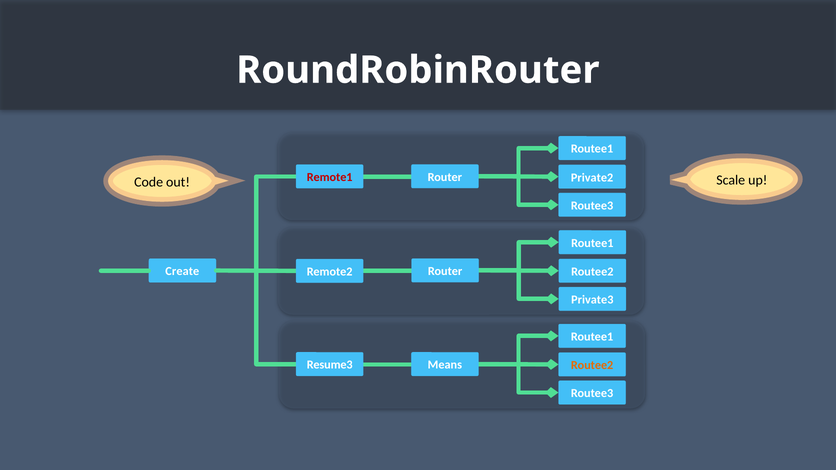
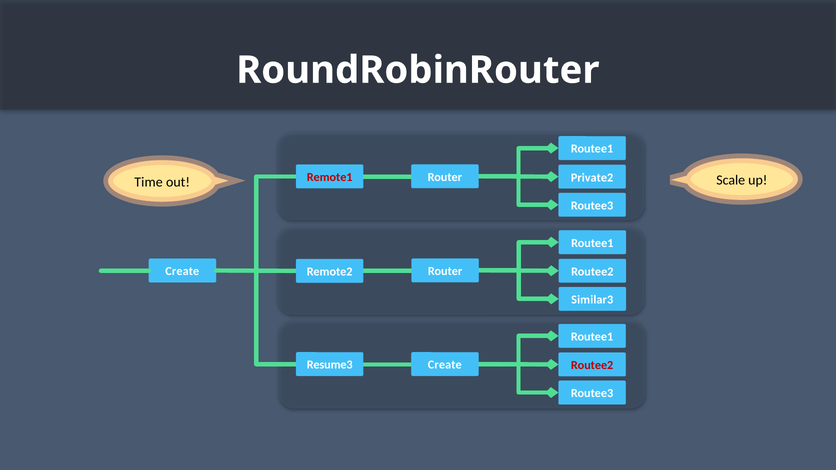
Code: Code -> Time (149, 182)
Private3: Private3 -> Similar3 (592, 300)
Means: Means -> Create (445, 365)
Routee2 colour: orange -> red (592, 365)
